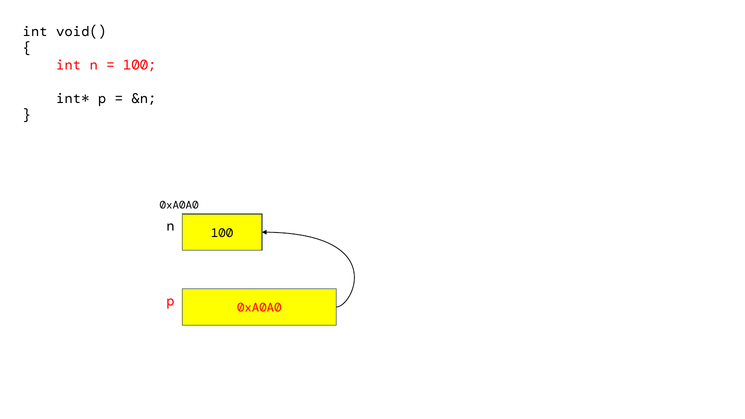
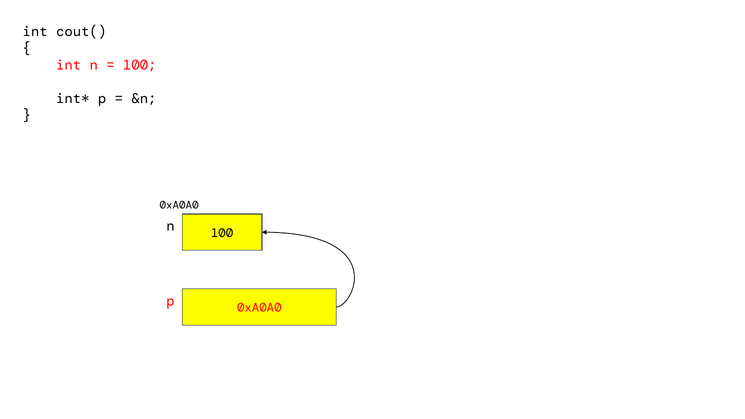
void(: void( -> cout( (81, 31)
